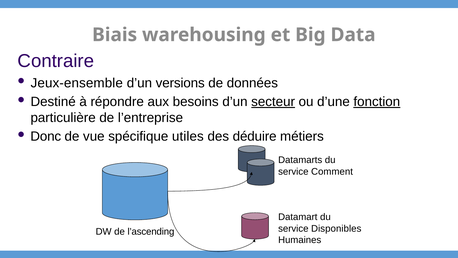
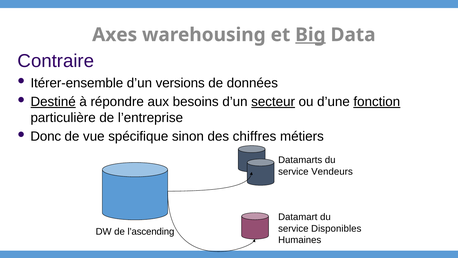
Biais: Biais -> Axes (115, 35)
Big underline: none -> present (310, 35)
Jeux-ensemble: Jeux-ensemble -> Itérer-ensemble (77, 83)
Destiné underline: none -> present (53, 102)
utiles: utiles -> sinon (188, 136)
déduire: déduire -> chiffres (255, 136)
Comment: Comment -> Vendeurs (332, 171)
